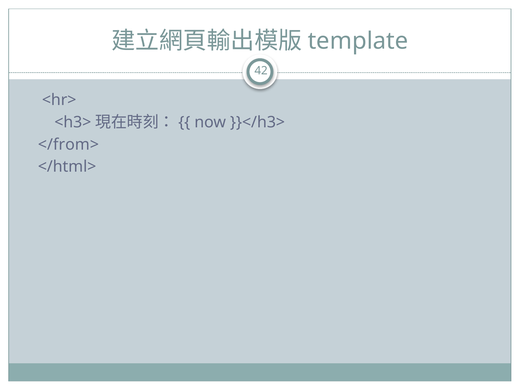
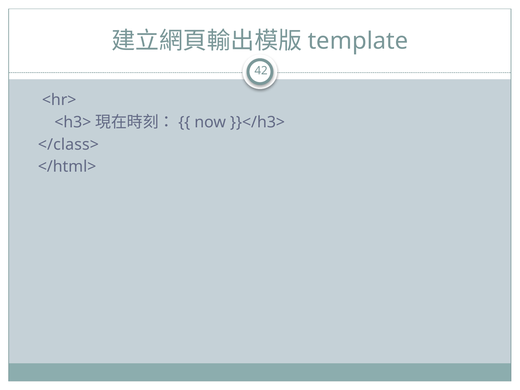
</from>: </from> -> </class> (68, 145)
